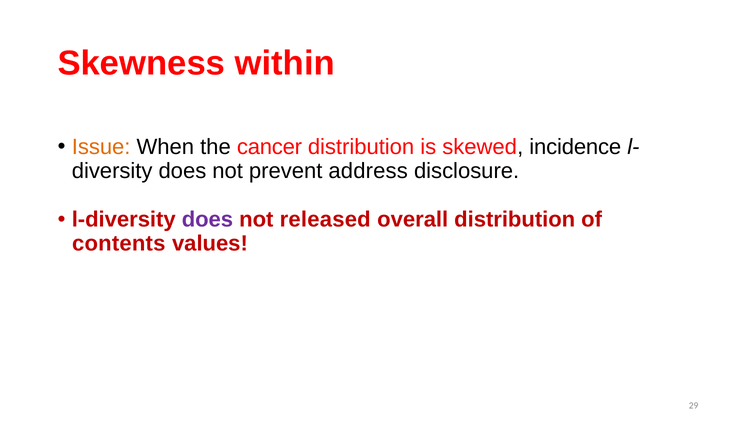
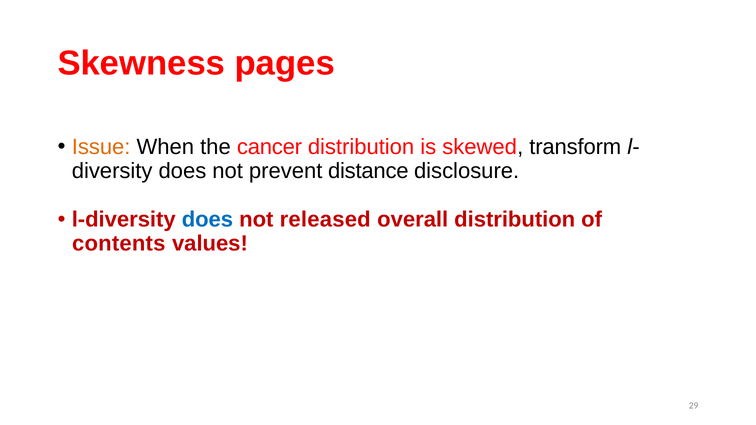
within: within -> pages (285, 64)
incidence: incidence -> transform (575, 147)
address: address -> distance (368, 171)
does colour: purple -> blue (207, 220)
